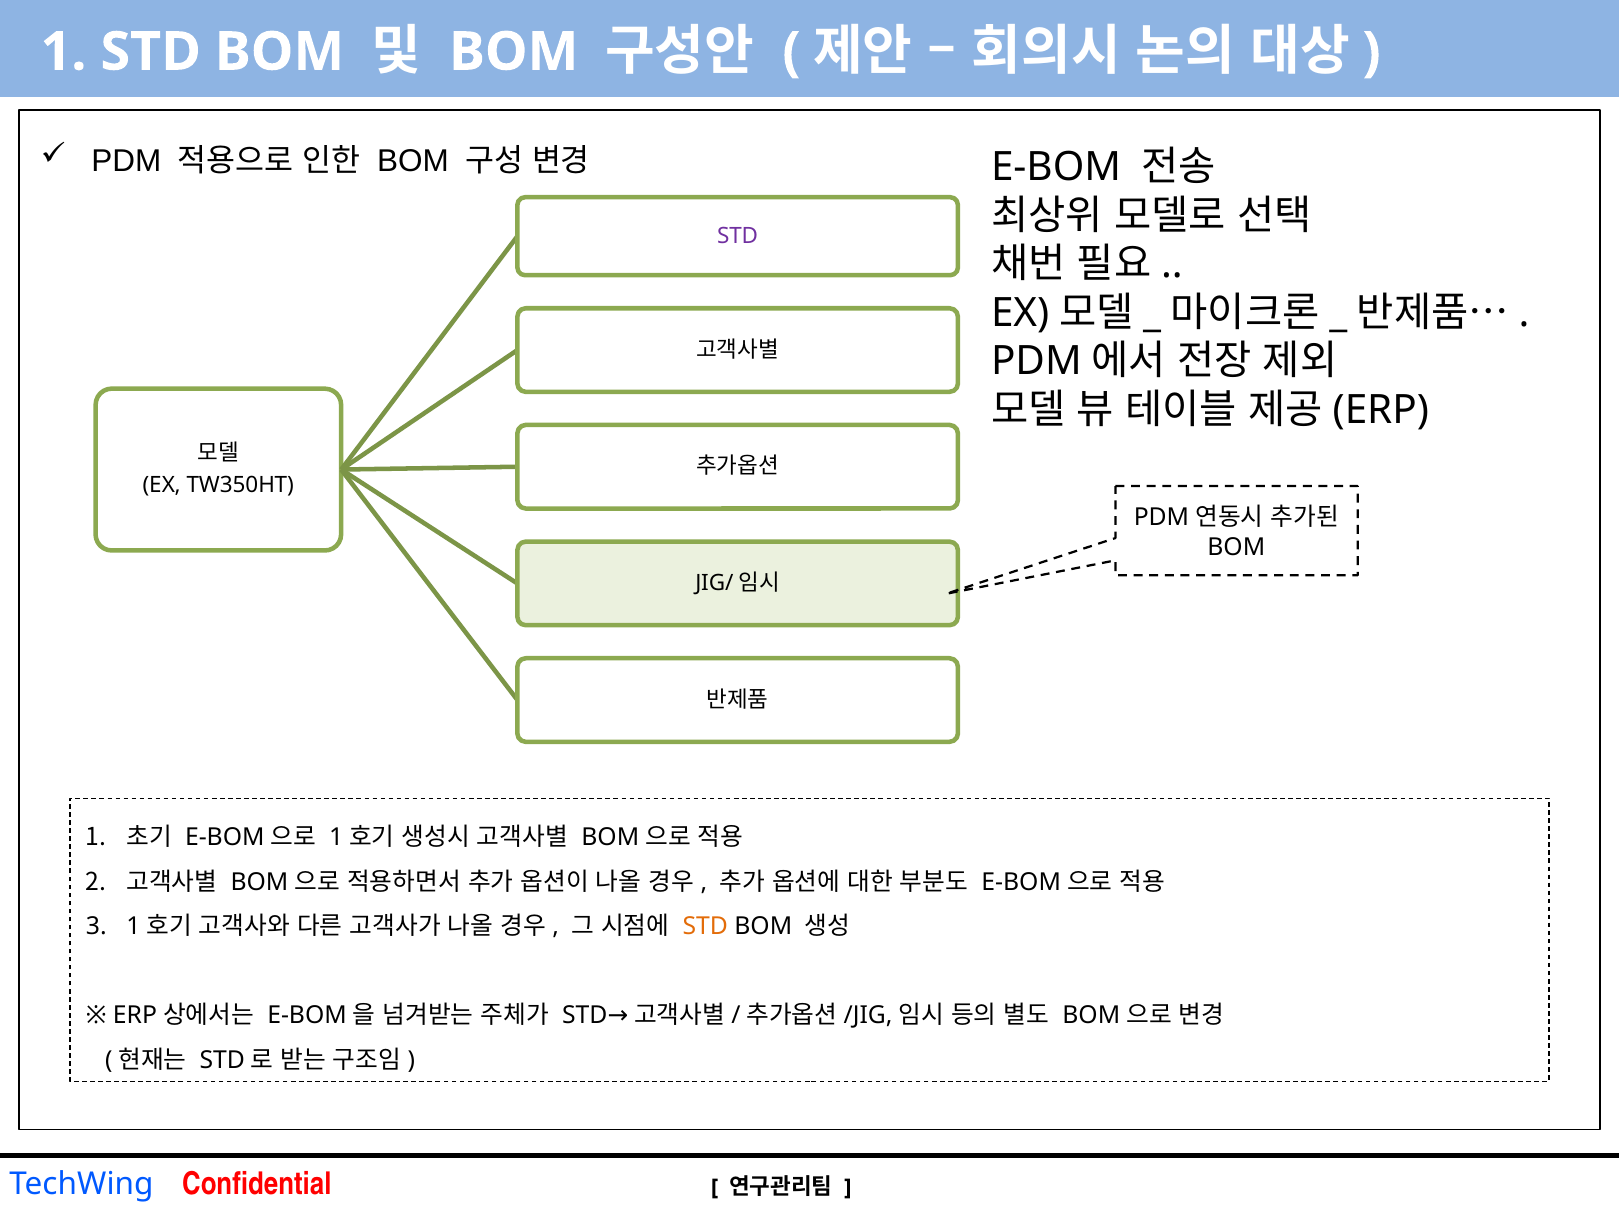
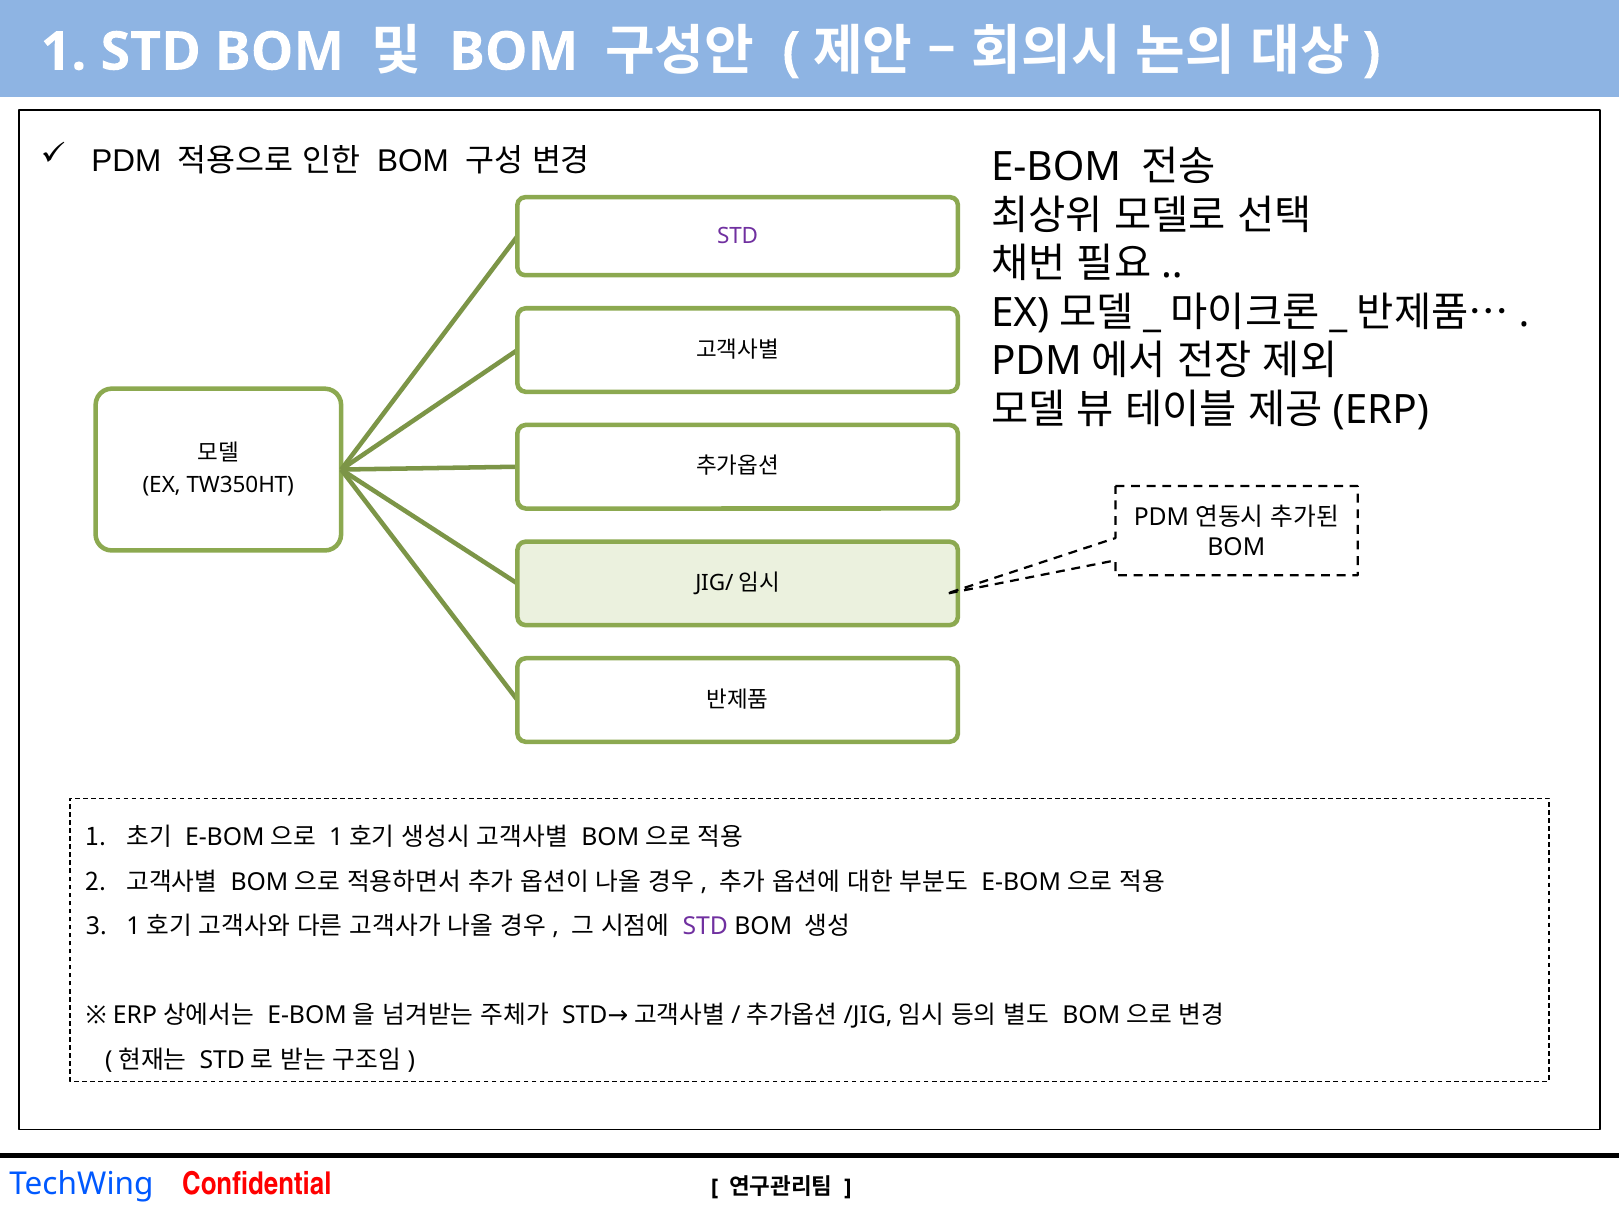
STD colour: orange -> purple (705, 927)
